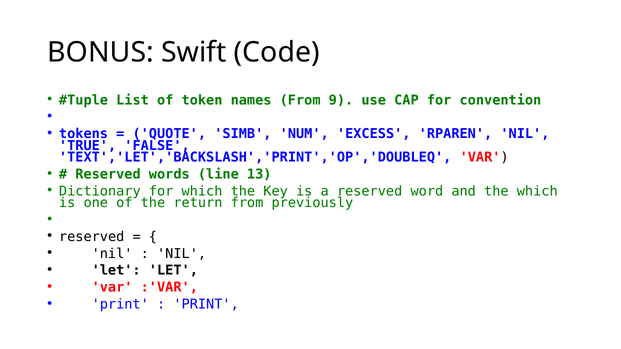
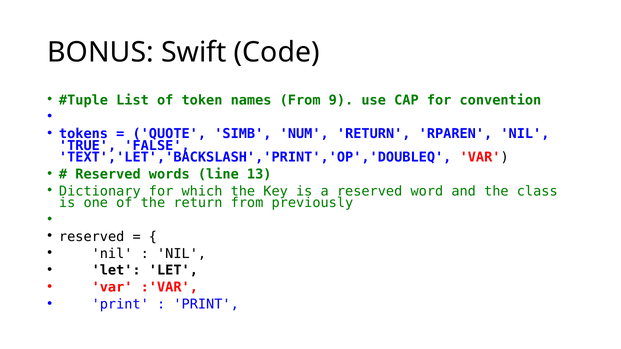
NUM EXCESS: EXCESS -> RETURN (374, 134)
the which: which -> class (537, 191)
